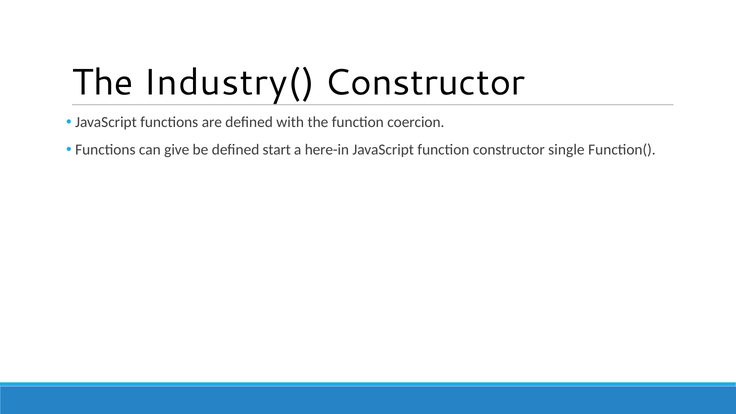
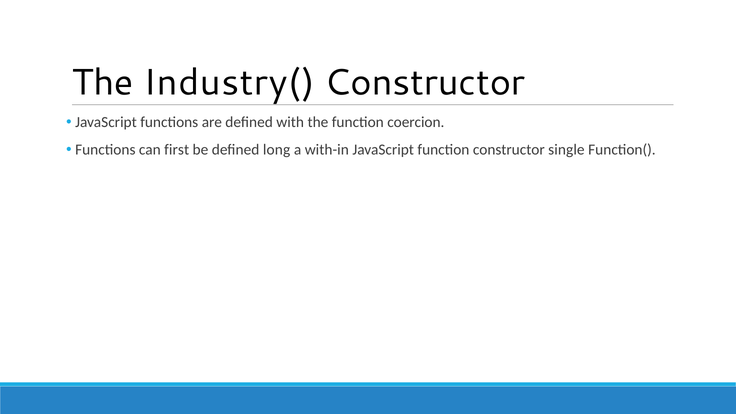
give: give -> first (177, 150)
start: start -> long (277, 150)
here-in: here-in -> with-in (327, 150)
